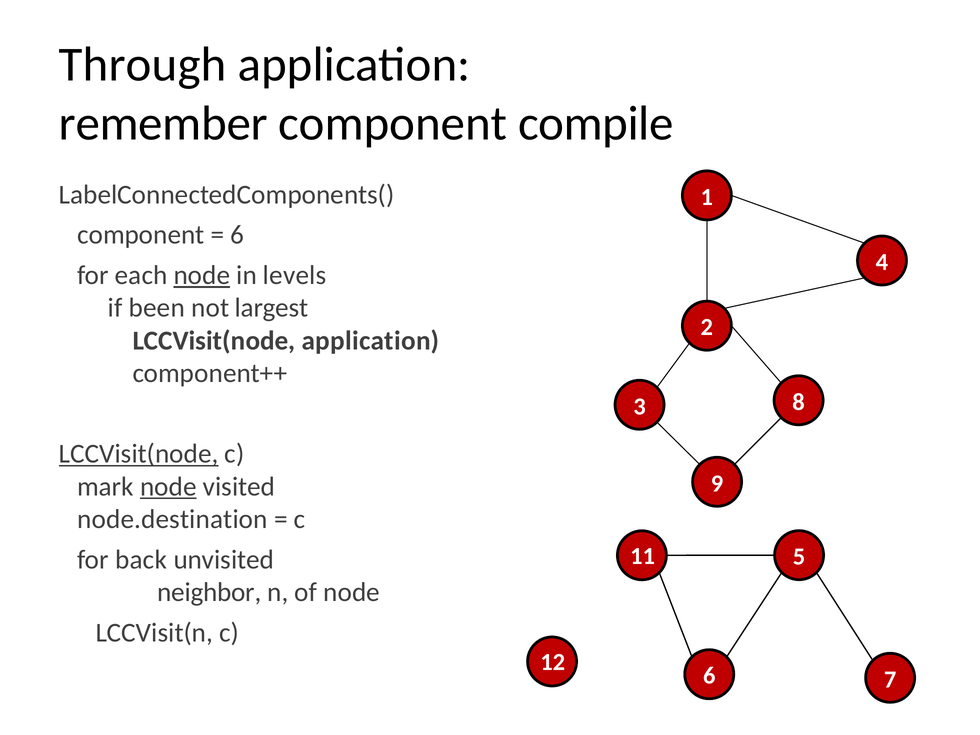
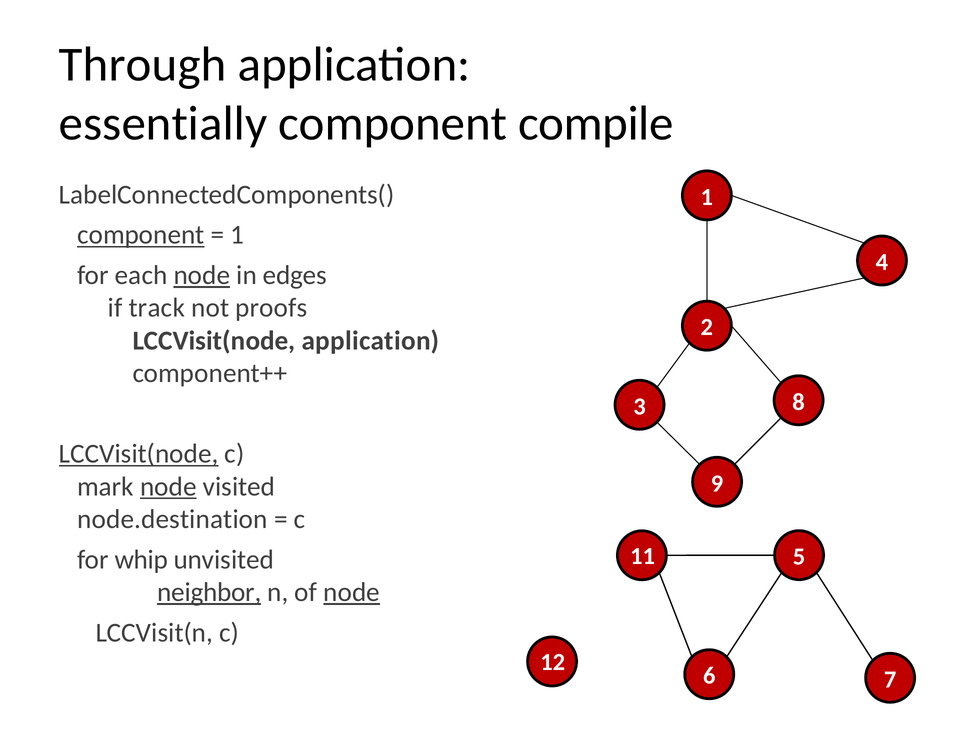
remember: remember -> essentially (163, 123)
component underline: none -> present (141, 235)
6: 6 -> 1 (237, 235)
levels: levels -> edges (295, 275)
been: been -> track (157, 308)
largest: largest -> proofs (271, 308)
back: back -> whip (141, 560)
neighbor underline: none -> present (209, 592)
node underline: none -> present (352, 592)
